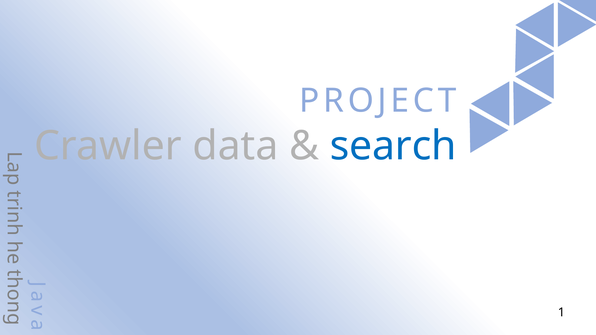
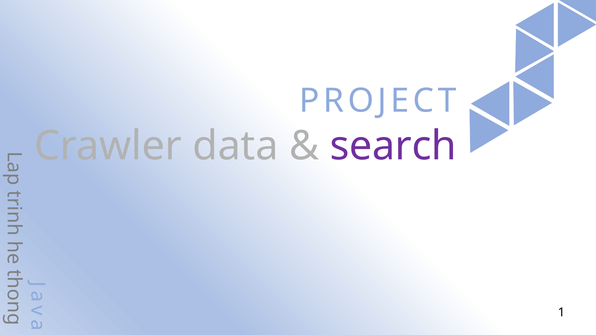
search colour: blue -> purple (393, 146)
